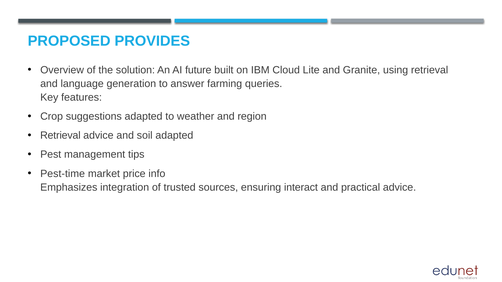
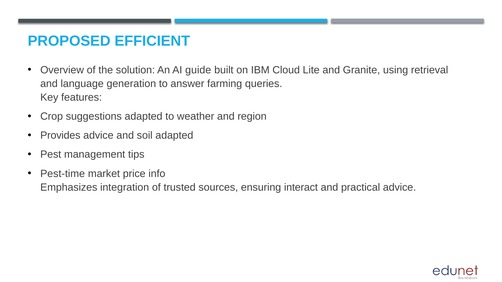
PROVIDES: PROVIDES -> EFFICIENT (152, 41)
future: future -> guide (198, 70)
Retrieval: Retrieval -> Provides (60, 136)
